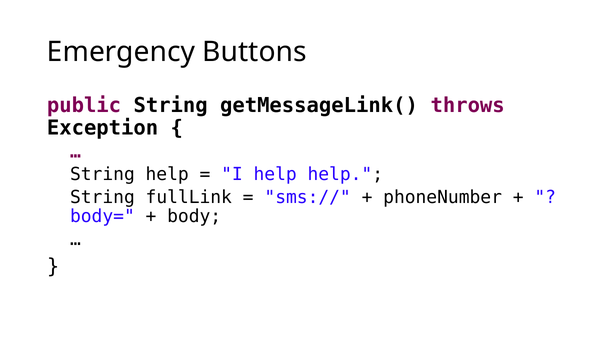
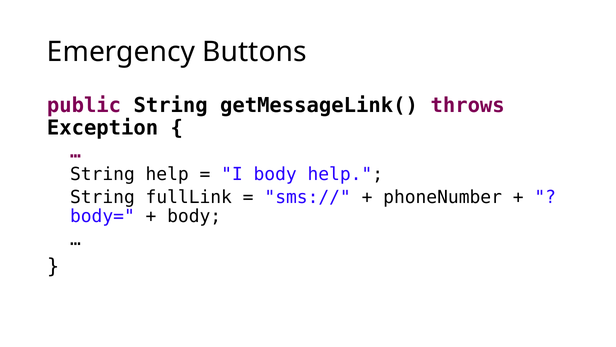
I help: help -> body (275, 174)
